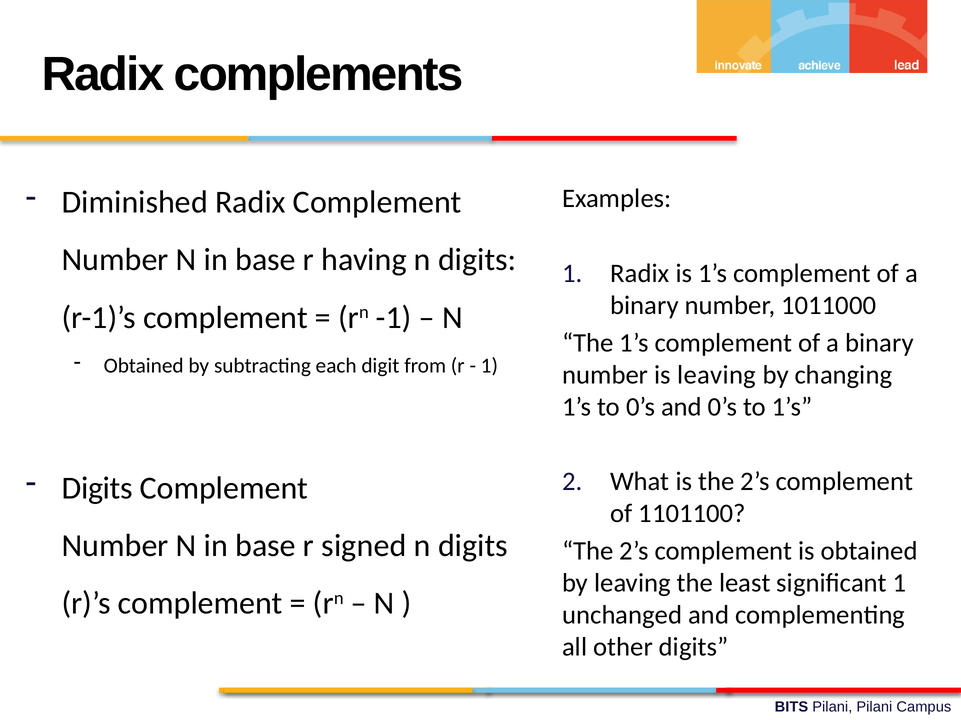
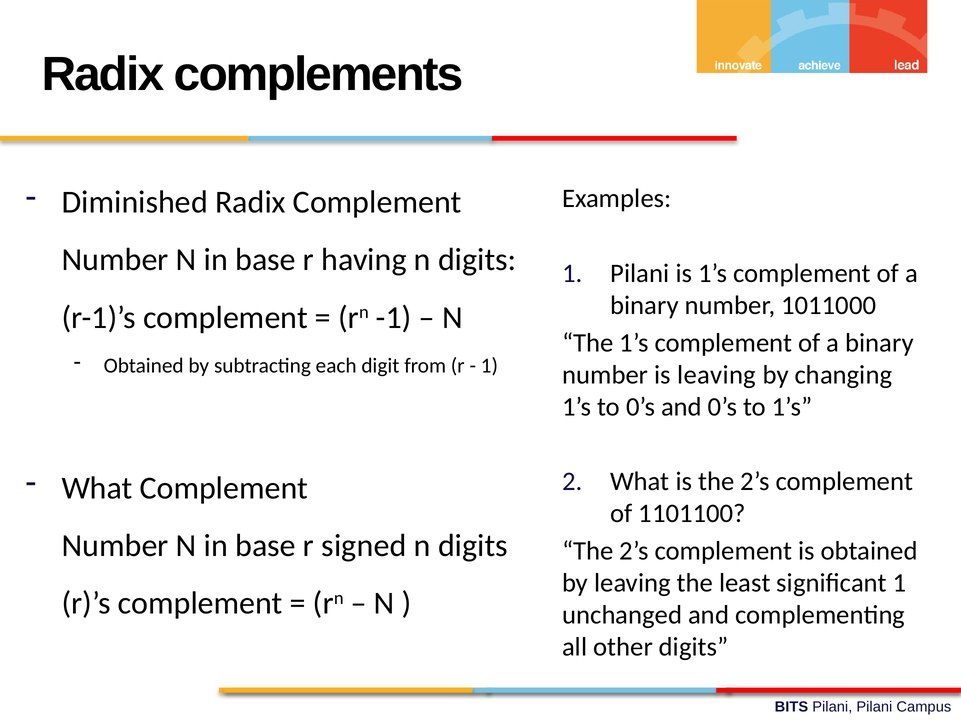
1 Radix: Radix -> Pilani (640, 274)
Digits: Digits -> What (97, 489)
